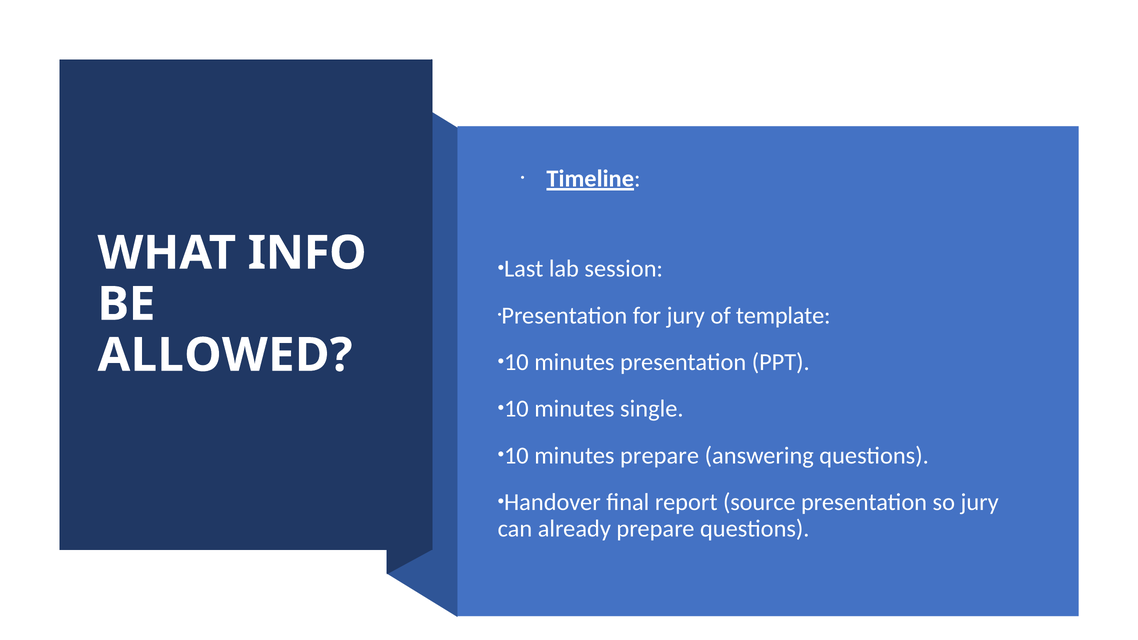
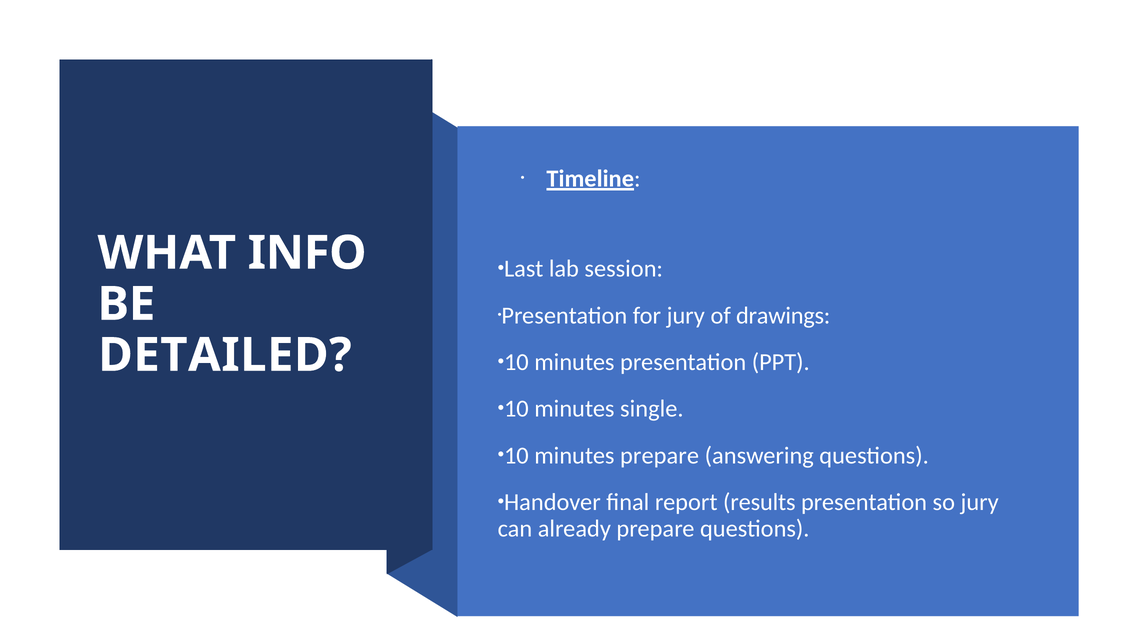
template: template -> drawings (783, 316)
ALLOWED: ALLOWED -> DETAILED (225, 355)
source: source -> results (759, 502)
